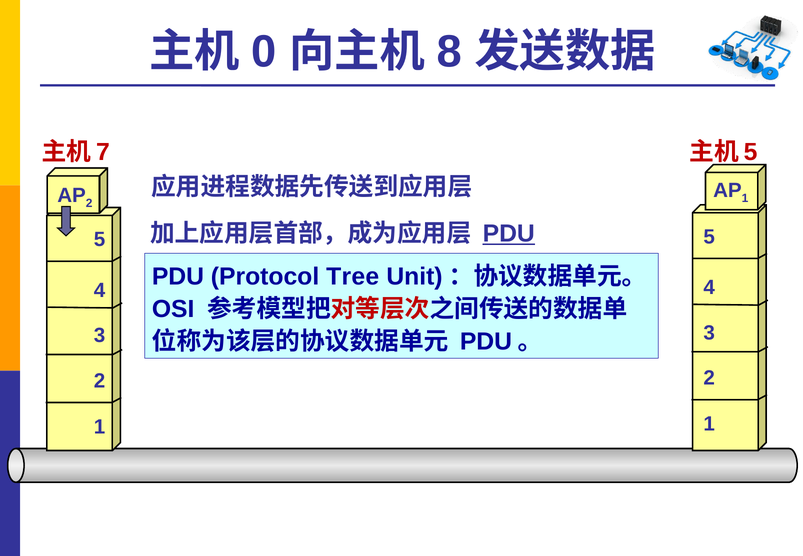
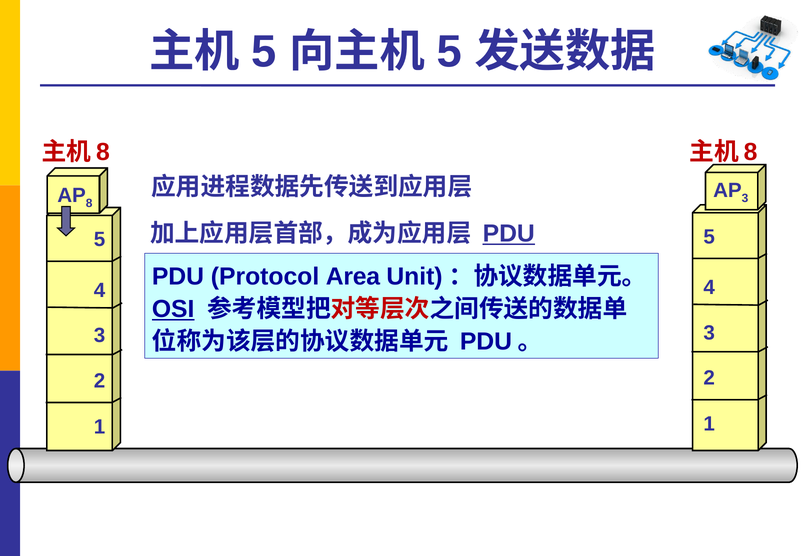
0: 0 -> 5 (264, 52)
8: 8 -> 5 (449, 52)
7: 7 -> 8 (103, 152)
5: 5 -> 8 (751, 152)
1: 1 -> 3 (745, 198)
2: 2 -> 8 (89, 203)
Tree: Tree -> Area (353, 277)
OSI underline: none -> present (173, 309)
